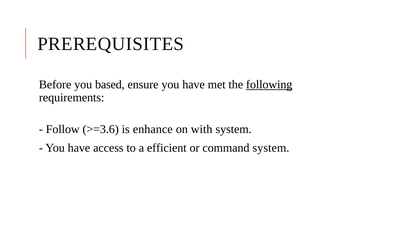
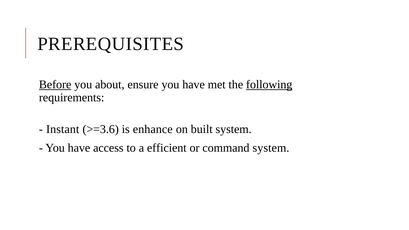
Before underline: none -> present (55, 85)
based: based -> about (110, 85)
Follow: Follow -> Instant (63, 129)
with: with -> built (202, 129)
